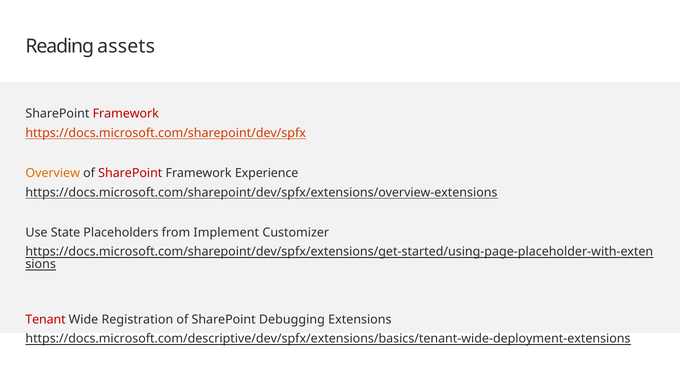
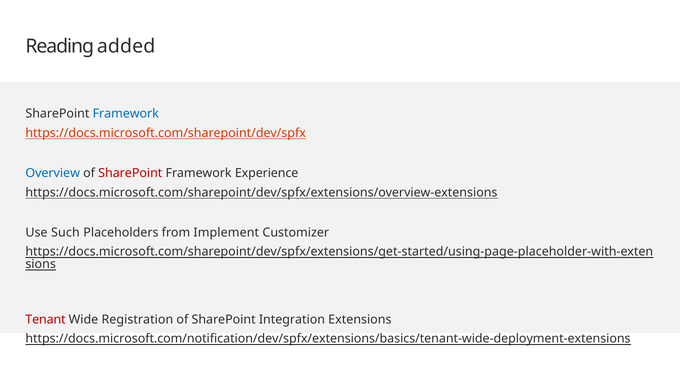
assets: assets -> added (126, 47)
Framework colour: red -> blue (126, 114)
Overview colour: orange -> blue (53, 173)
State: State -> Such (65, 233)
Debugging: Debugging -> Integration (292, 320)
https://docs.microsoft.com/descriptive/dev/spfx/extensions/basics/tenant-wide-deployment-extensions: https://docs.microsoft.com/descriptive/dev/spfx/extensions/basics/tenant-wide-deployment-extensions -> https://docs.microsoft.com/notification/dev/spfx/extensions/basics/tenant-wide-deployment-extensions (328, 339)
